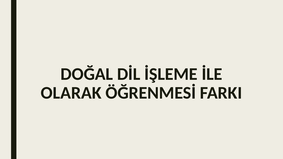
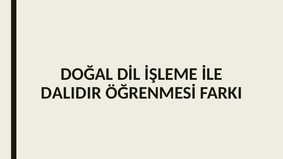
OLARAK: OLARAK -> DALIDIR (71, 93)
